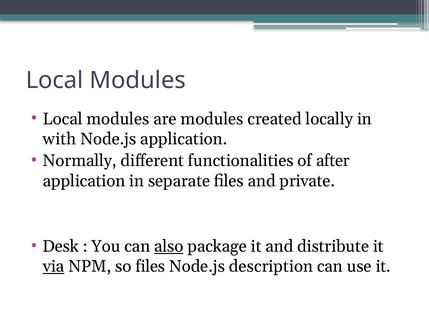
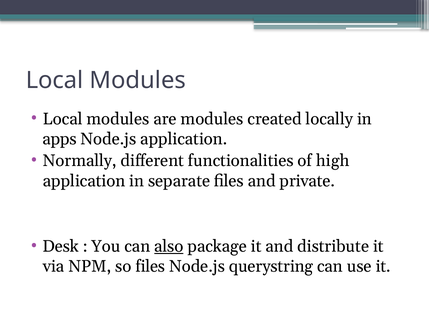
with: with -> apps (60, 139)
after: after -> high (333, 161)
via underline: present -> none (54, 266)
description: description -> querystring (271, 266)
